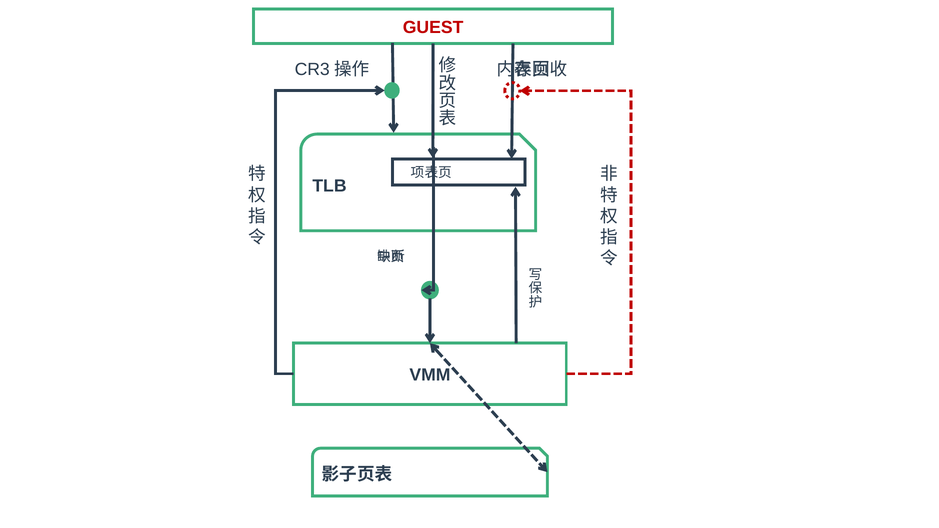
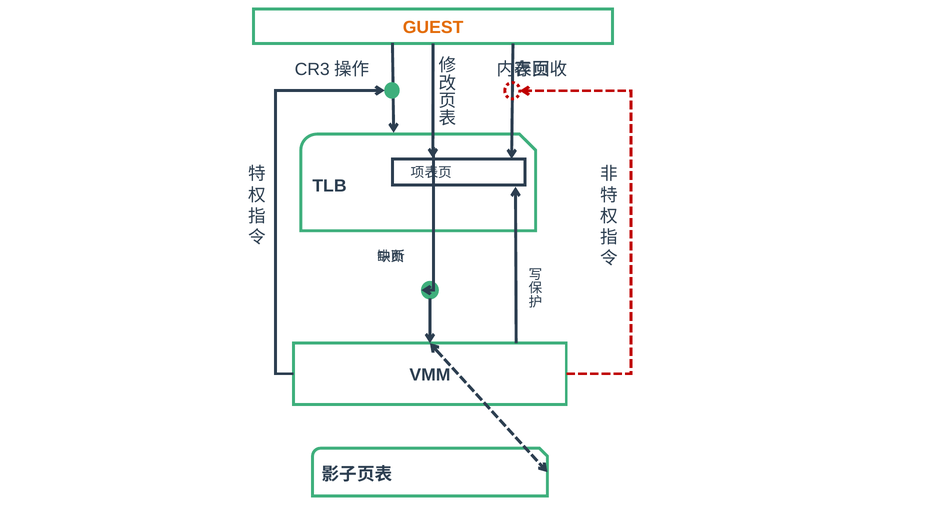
GUEST colour: red -> orange (433, 27)
